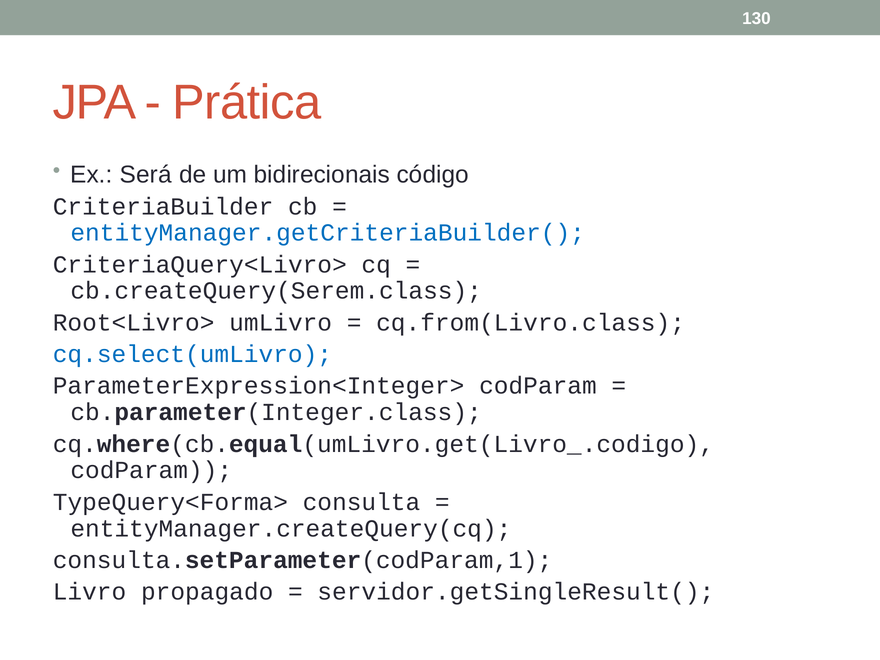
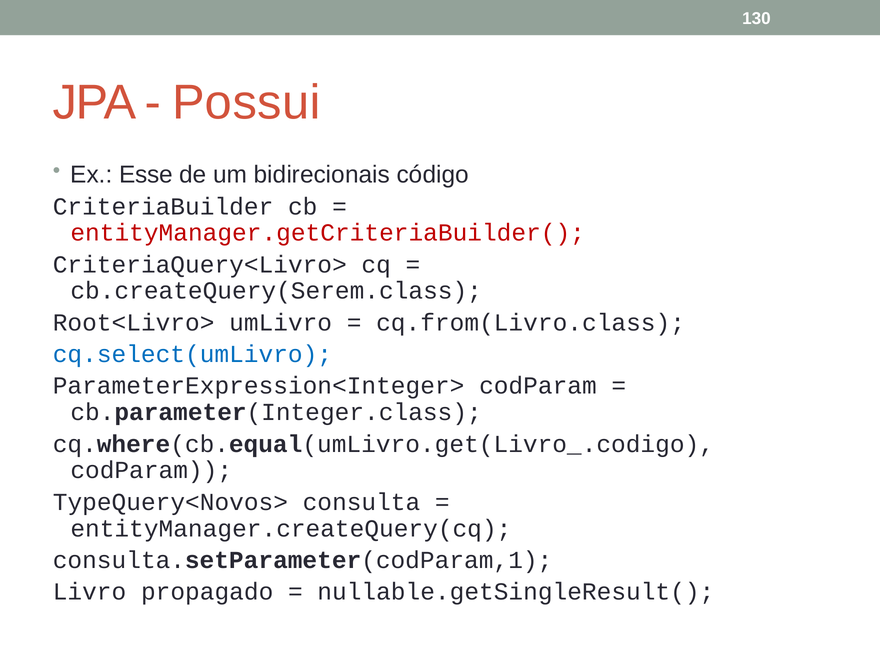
Prática: Prática -> Possui (246, 102)
Será: Será -> Esse (146, 175)
entityManager.getCriteriaBuilder( colour: blue -> red (328, 233)
TypeQuery<Forma>: TypeQuery<Forma> -> TypeQuery<Novos> (170, 502)
servidor.getSingleResult(: servidor.getSingleResult( -> nullable.getSingleResult( (516, 592)
